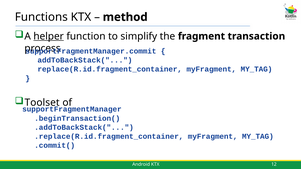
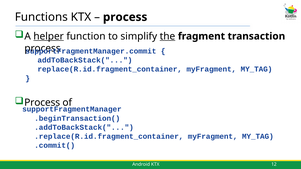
method: method -> process (125, 17)
the underline: none -> present (167, 36)
Toolset: Toolset -> Process (42, 103)
